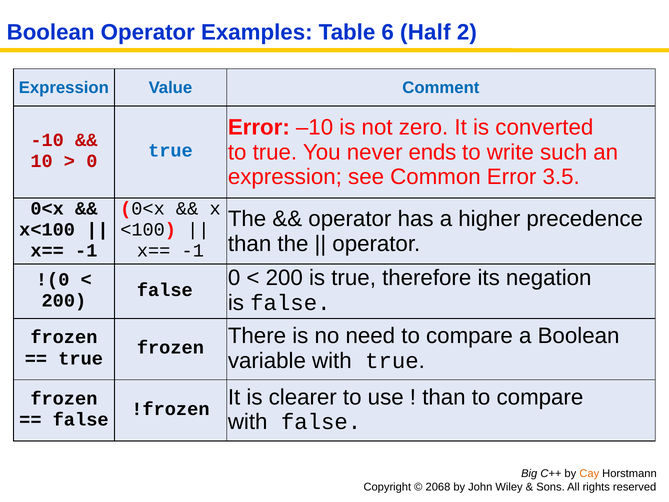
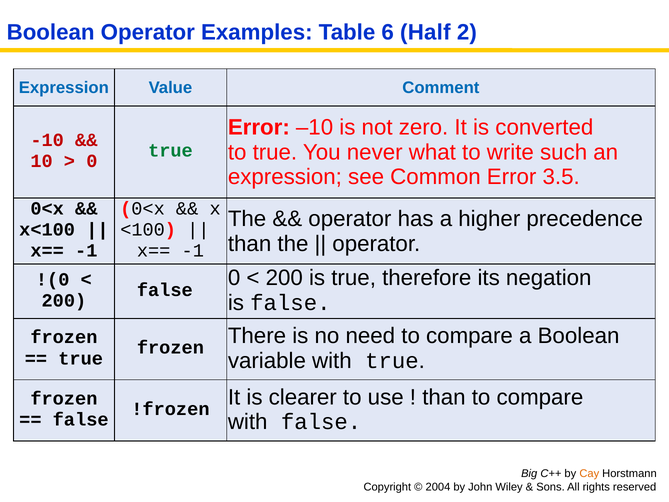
ends: ends -> what (432, 152)
true colour: blue -> green (170, 151)
2068: 2068 -> 2004 (438, 487)
